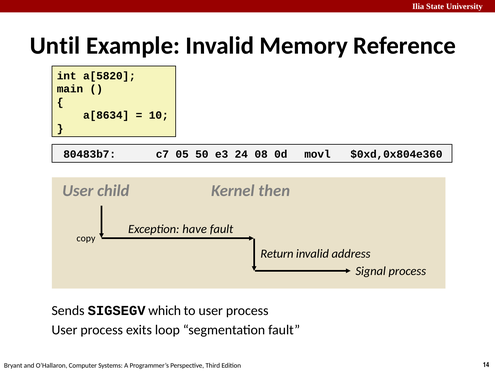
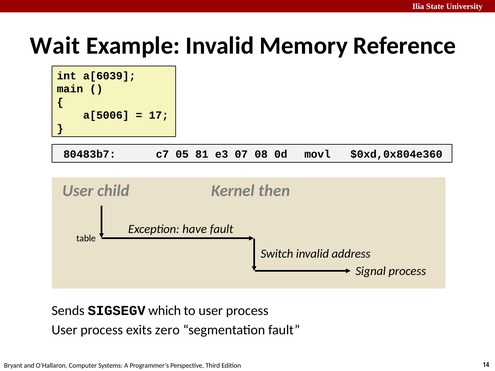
Until: Until -> Wait (55, 46)
a[5820: a[5820 -> a[6039 (109, 76)
a[8634: a[8634 -> a[5006 (106, 115)
10: 10 -> 17 (159, 115)
50: 50 -> 81 (202, 154)
24: 24 -> 07 (241, 154)
copy: copy -> table (86, 238)
Return: Return -> Switch (277, 254)
loop: loop -> zero (167, 330)
